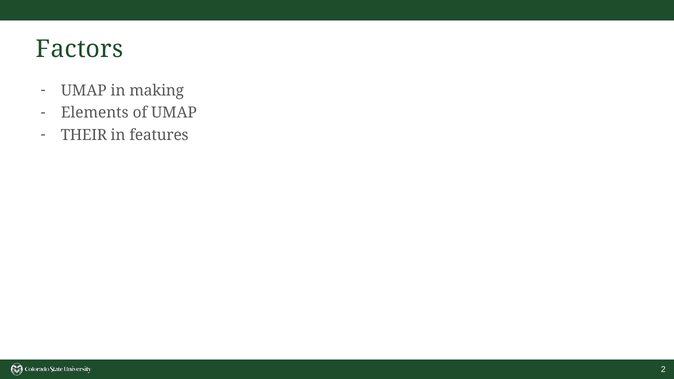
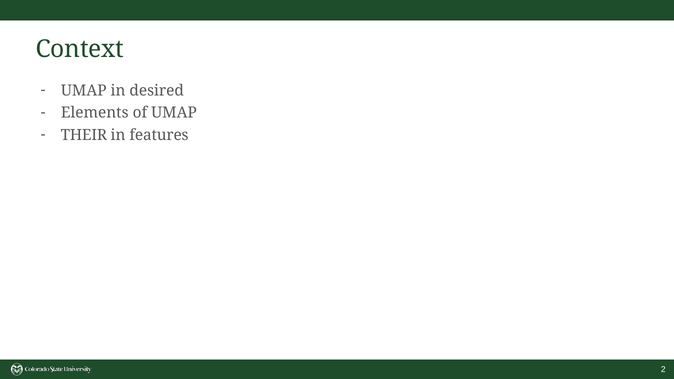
Factors: Factors -> Context (80, 49)
making: making -> desired (157, 91)
